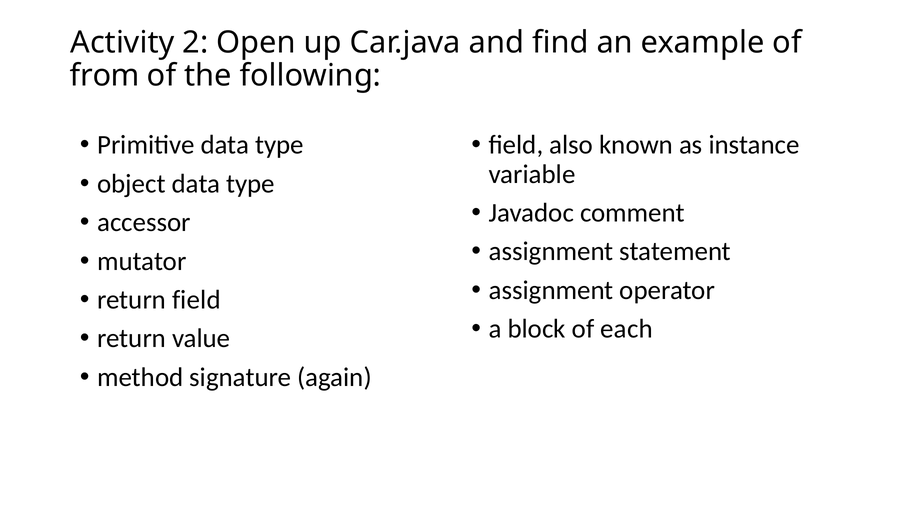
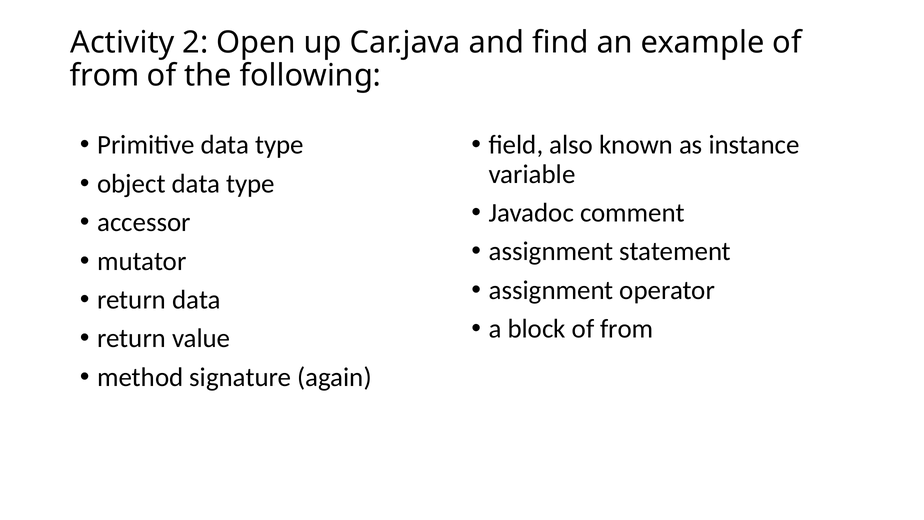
return field: field -> data (196, 300)
block of each: each -> from (627, 329)
